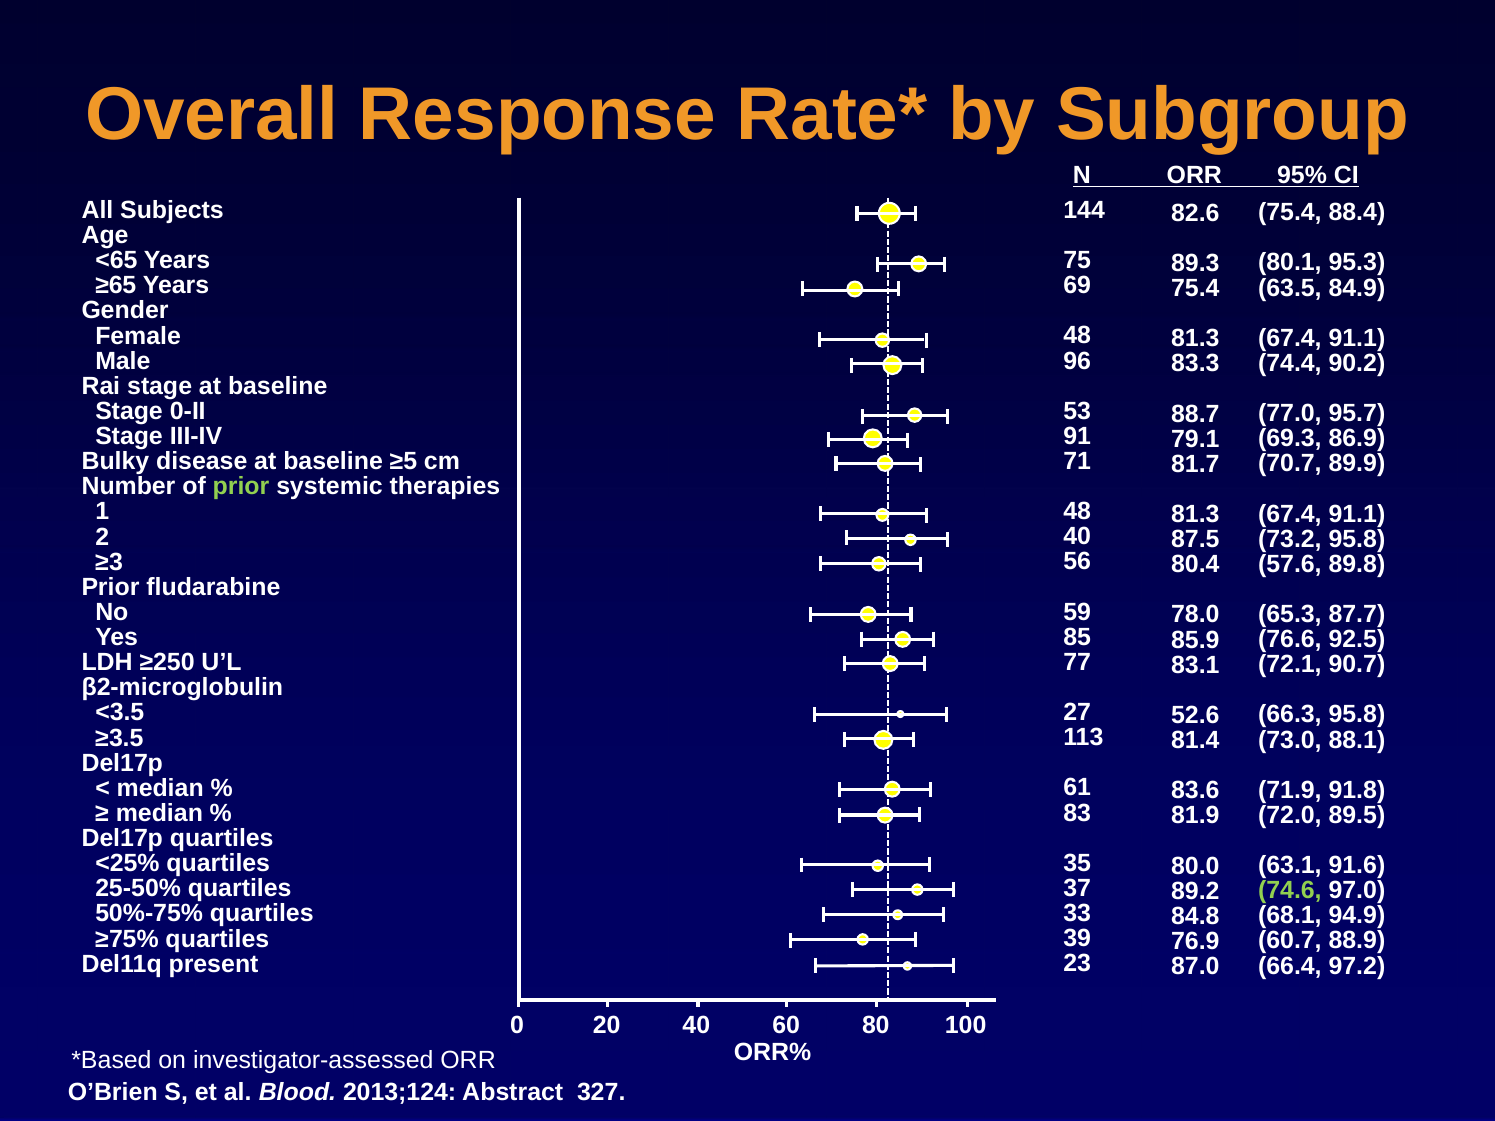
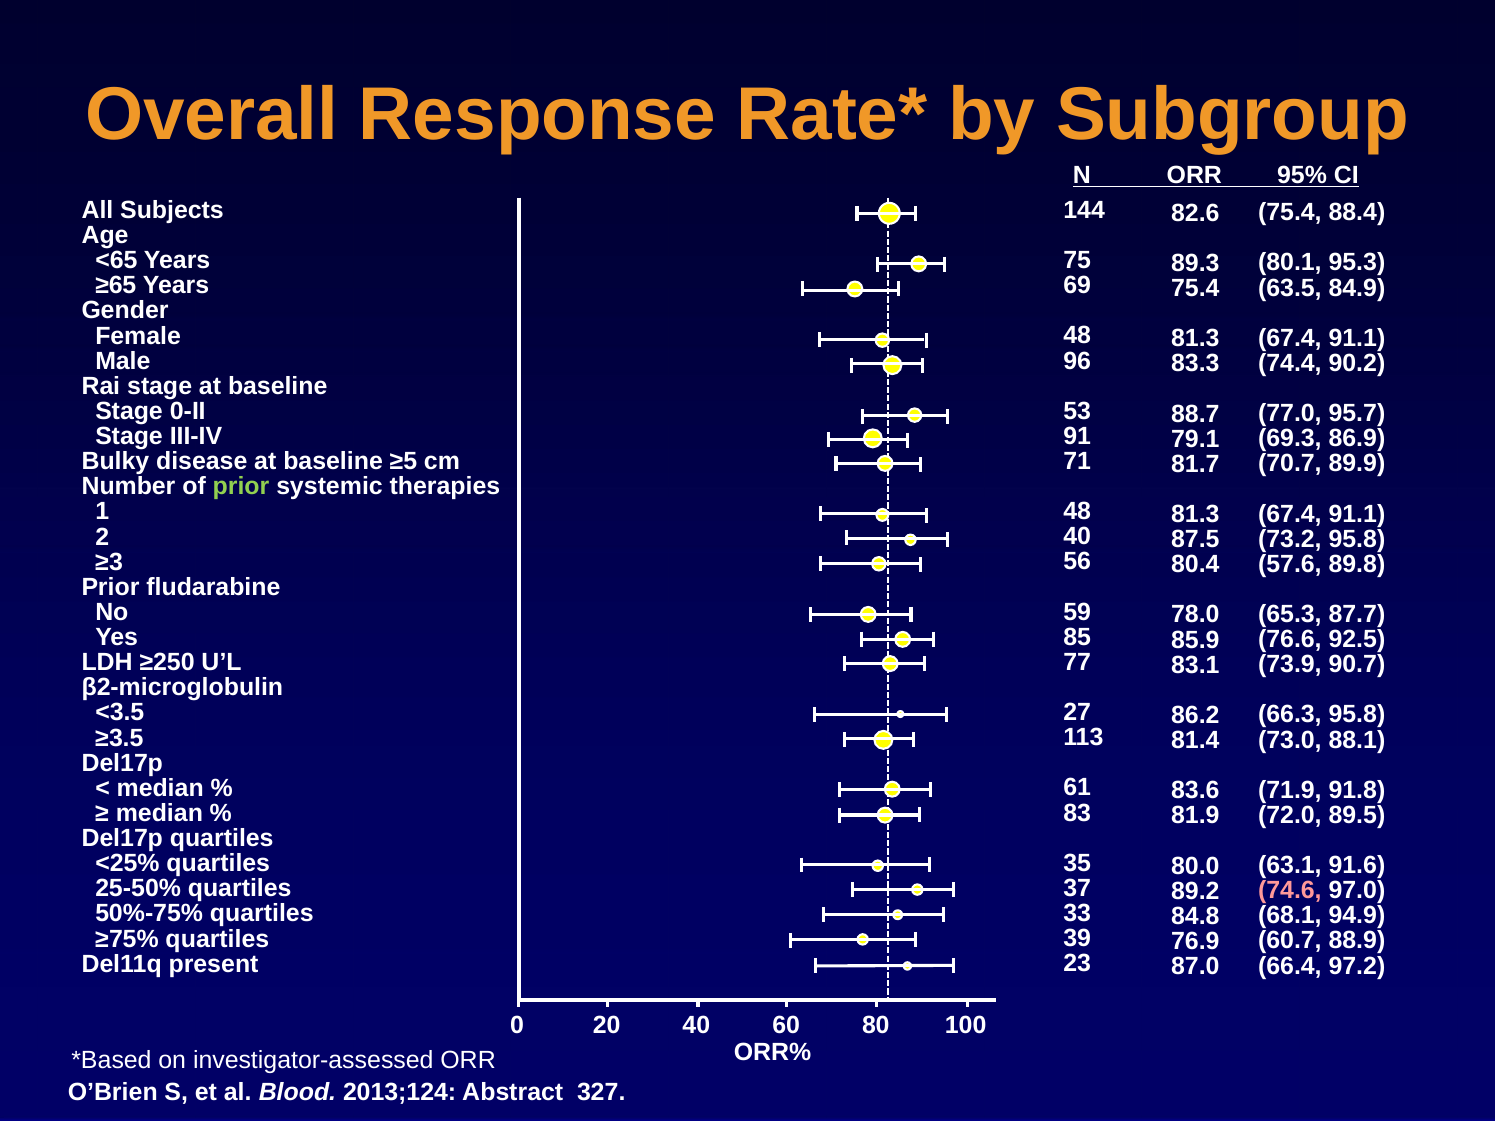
72.1: 72.1 -> 73.9 (1290, 665)
52.6: 52.6 -> 86.2 (1195, 715)
74.6 colour: light green -> pink (1290, 891)
